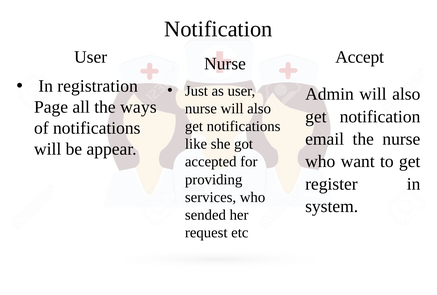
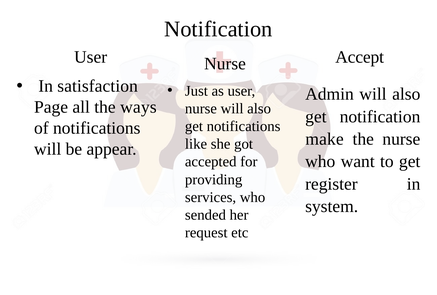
registration: registration -> satisfaction (98, 86)
email: email -> make (325, 139)
